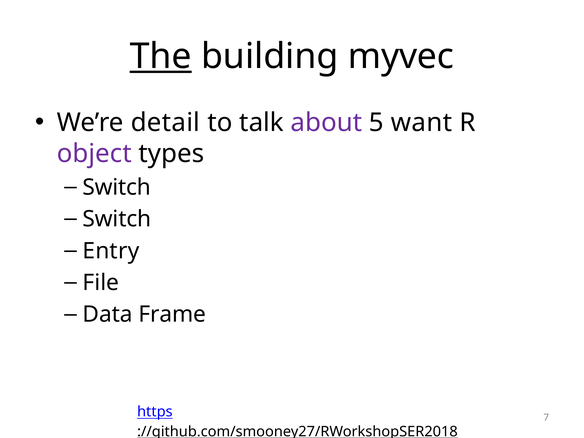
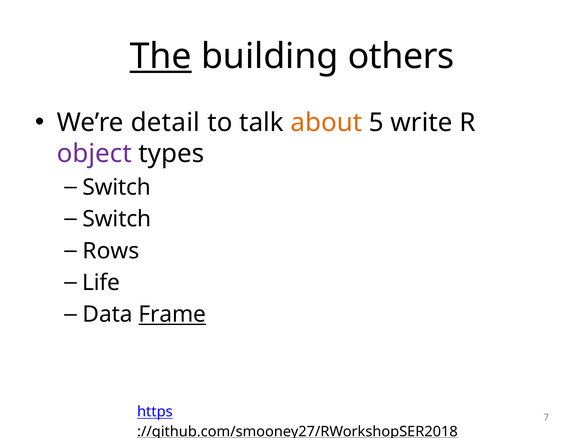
myvec: myvec -> others (401, 57)
about colour: purple -> orange (326, 123)
want: want -> write (422, 123)
Entry: Entry -> Rows (111, 251)
File: File -> Life (101, 283)
Frame underline: none -> present (172, 314)
